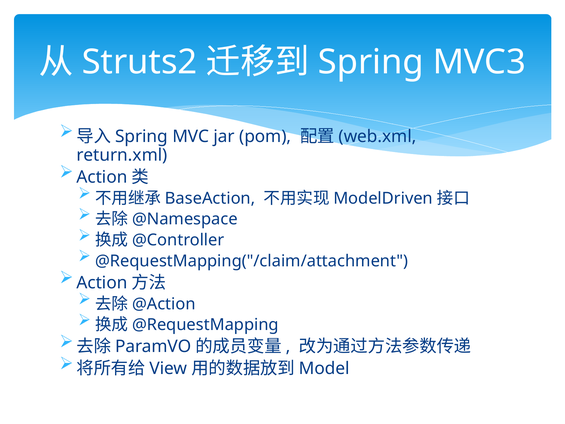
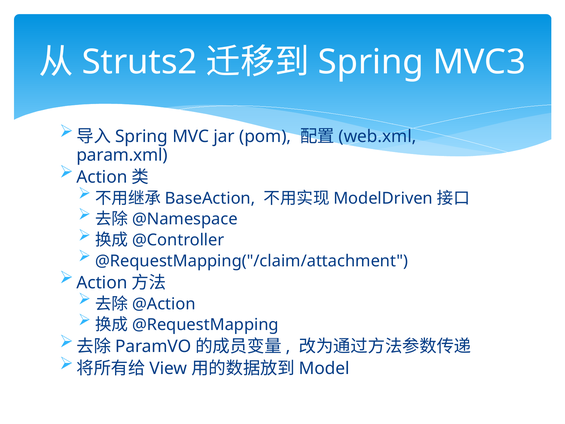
return.xml: return.xml -> param.xml (122, 155)
